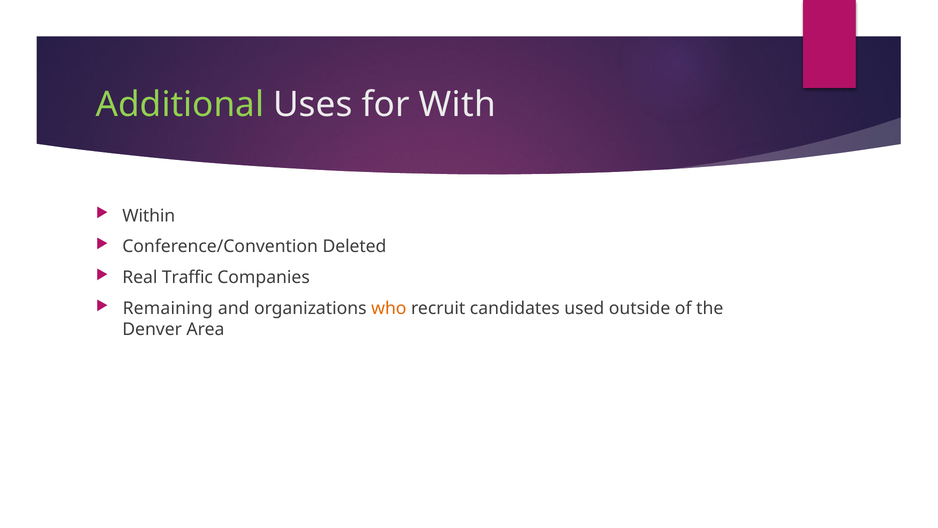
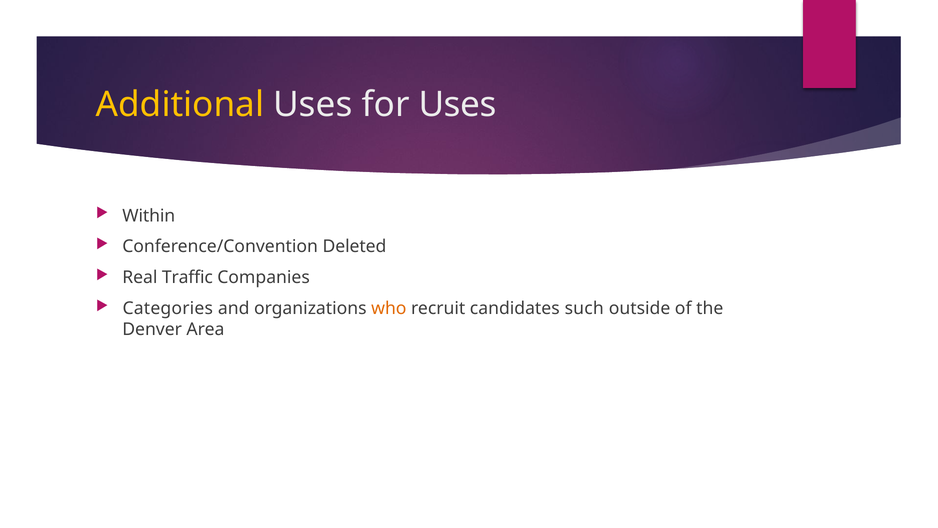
Additional colour: light green -> yellow (180, 105)
for With: With -> Uses (458, 105)
Remaining: Remaining -> Categories (168, 308)
used: used -> such (584, 308)
